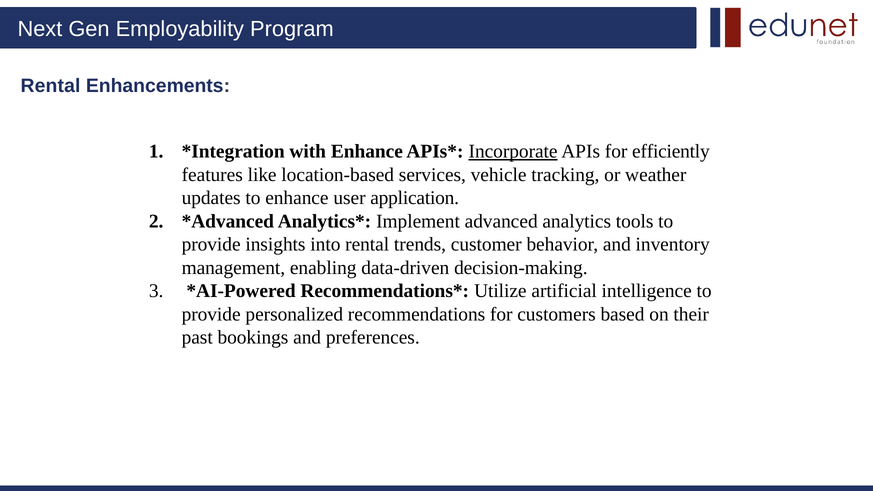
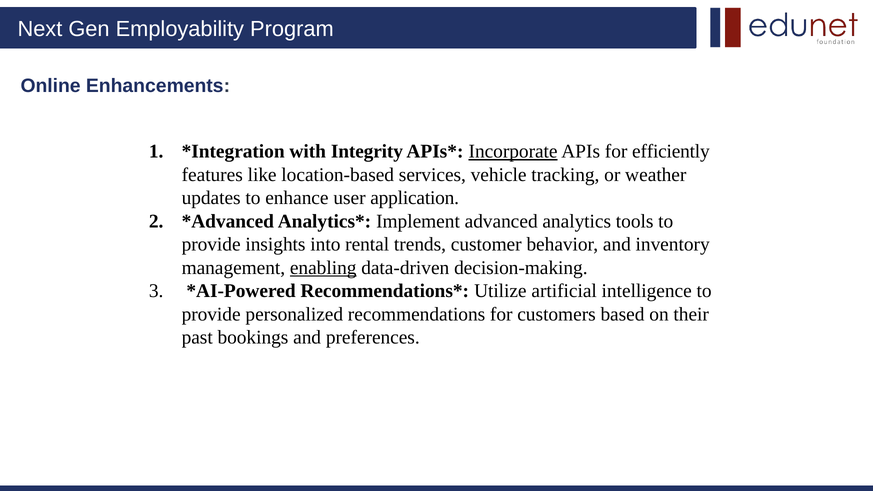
Rental: Rental -> Online (51, 86)
with Enhance: Enhance -> Integrity (367, 151)
enabling underline: none -> present (323, 268)
